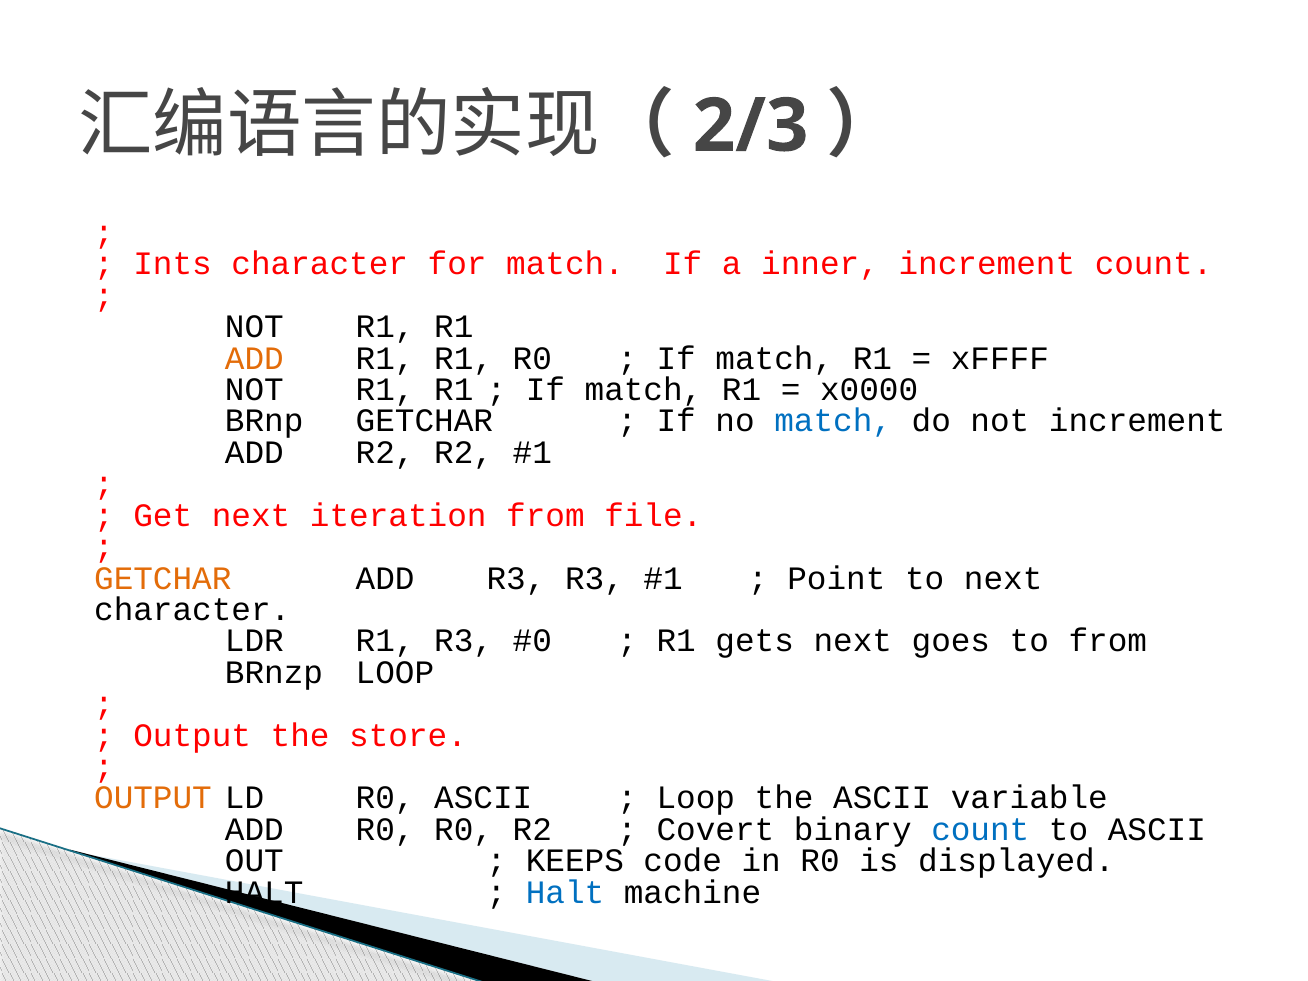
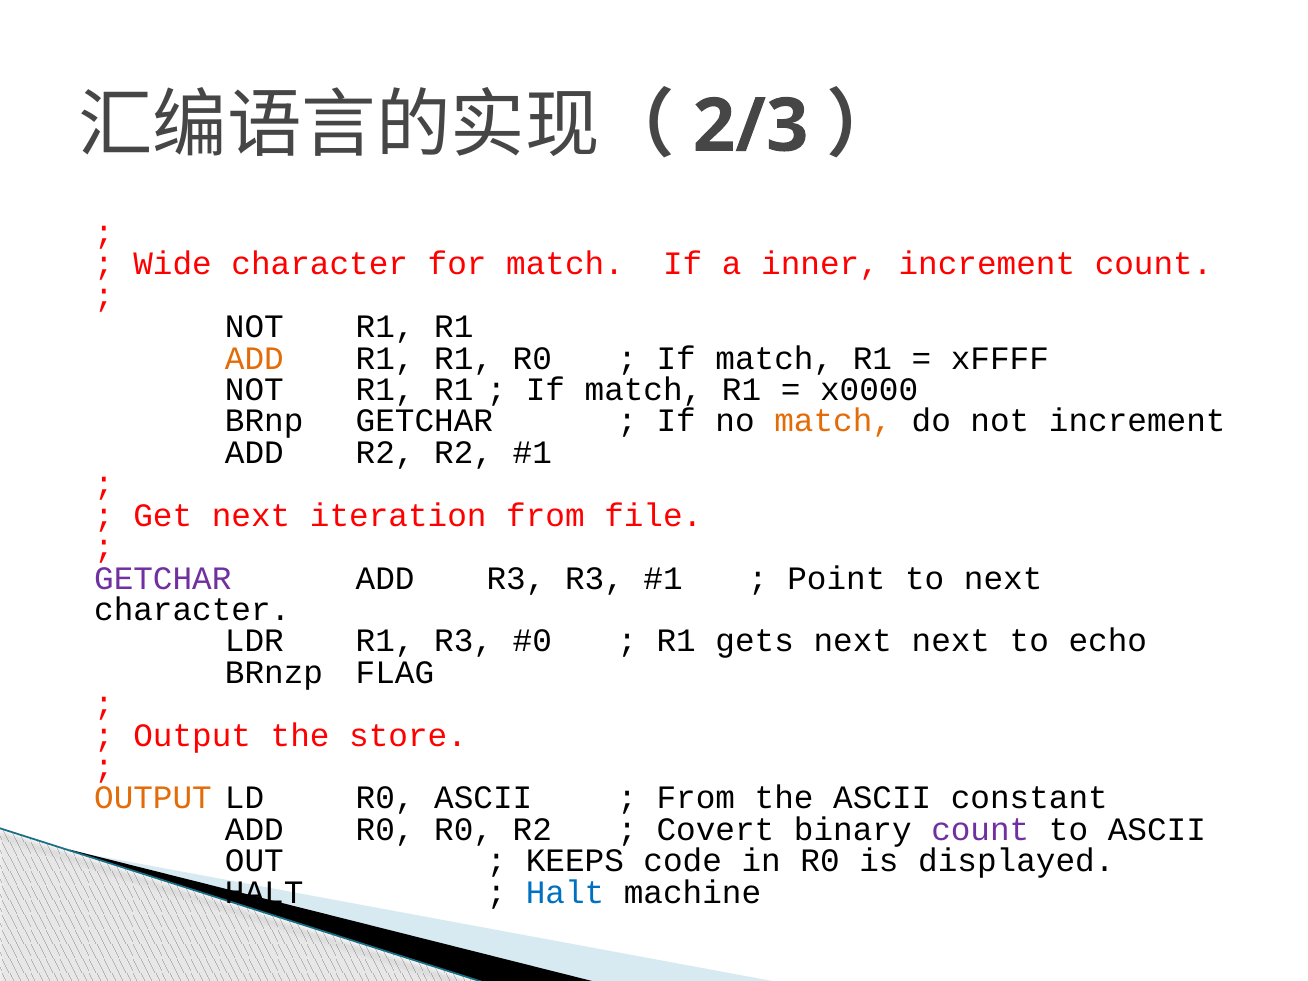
Ints: Ints -> Wide (173, 264)
match colour: blue -> orange (833, 421)
GETCHAR colour: orange -> purple (163, 578)
next goes: goes -> next (951, 641)
to from: from -> echo (1108, 641)
BRnzp LOOP: LOOP -> FLAG (395, 673)
Loop: Loop -> From (696, 798)
variable: variable -> constant (1029, 798)
count colour: blue -> purple (980, 830)
